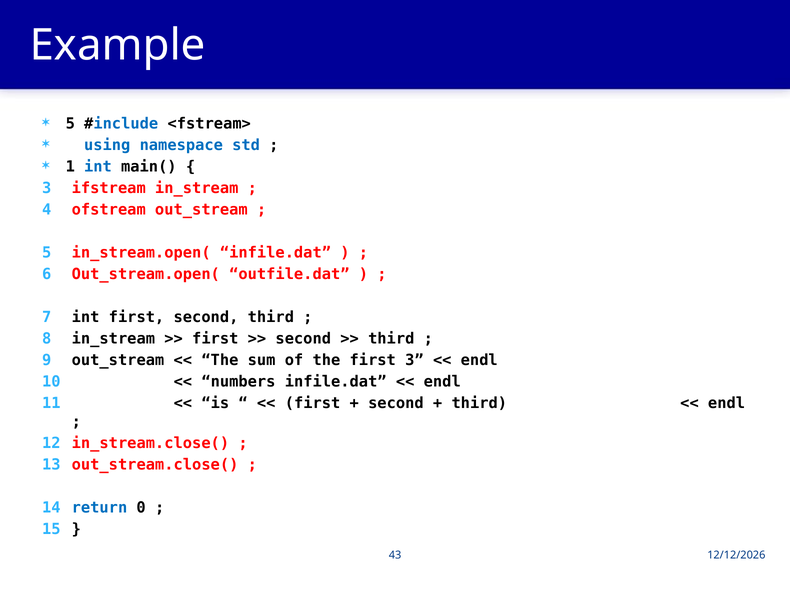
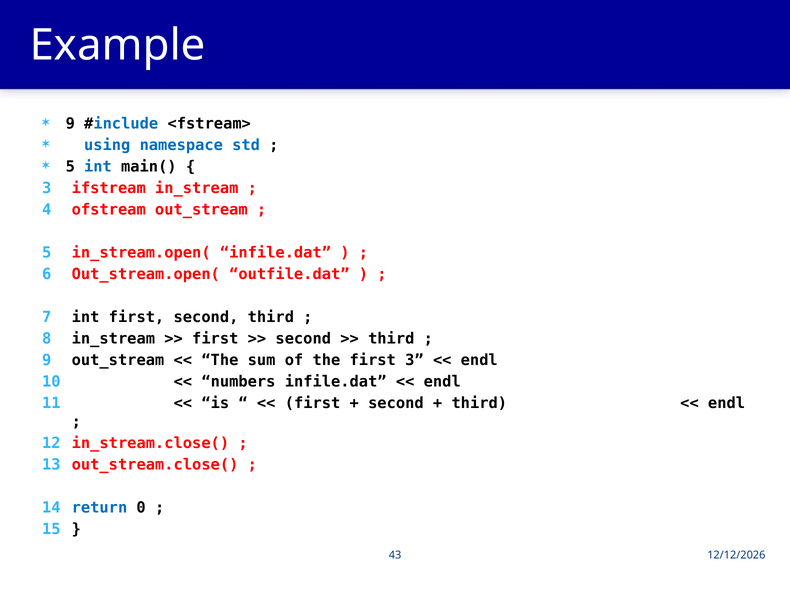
5: 5 -> 9 (70, 124)
1: 1 -> 5 (70, 167)
